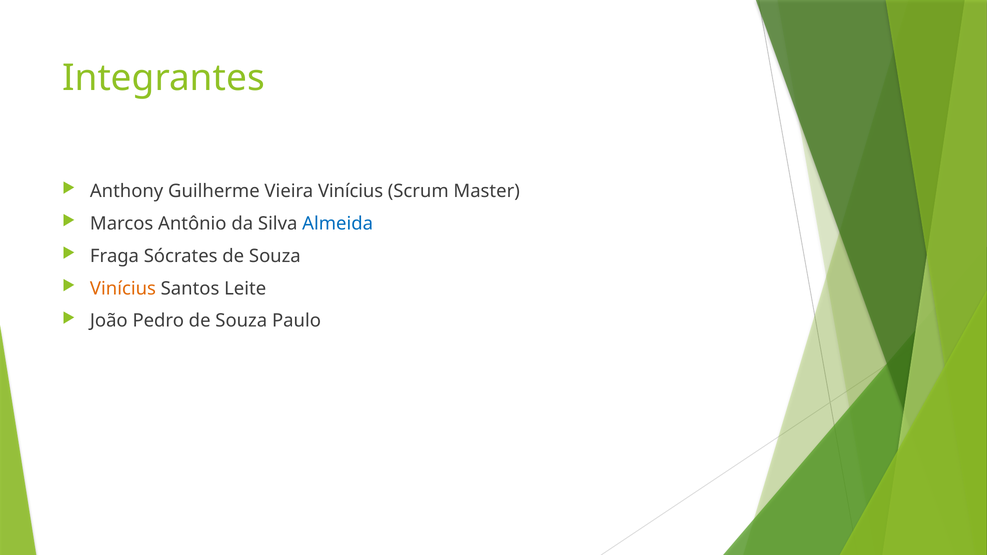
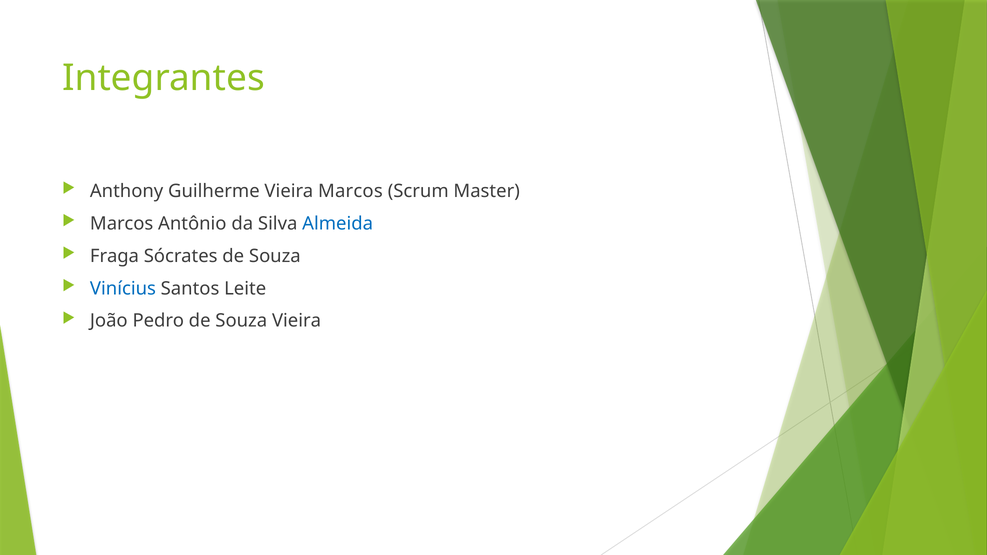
Vieira Vinícius: Vinícius -> Marcos (350, 191)
Vinícius colour: orange -> blue (123, 289)
Souza Paulo: Paulo -> Vieira (297, 321)
